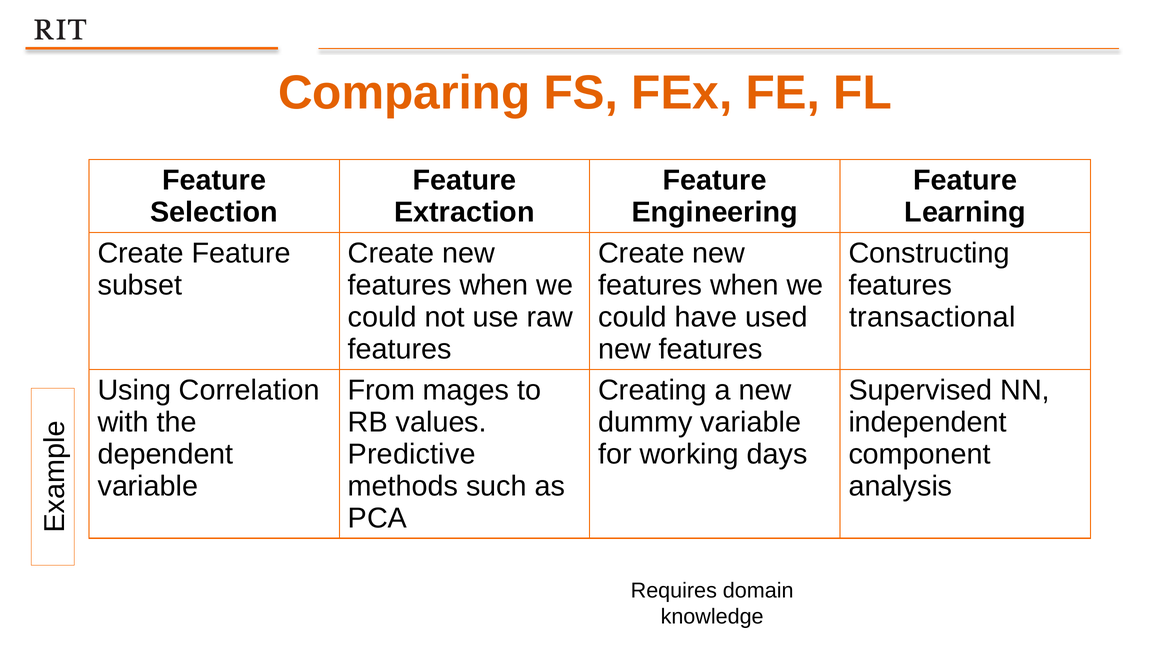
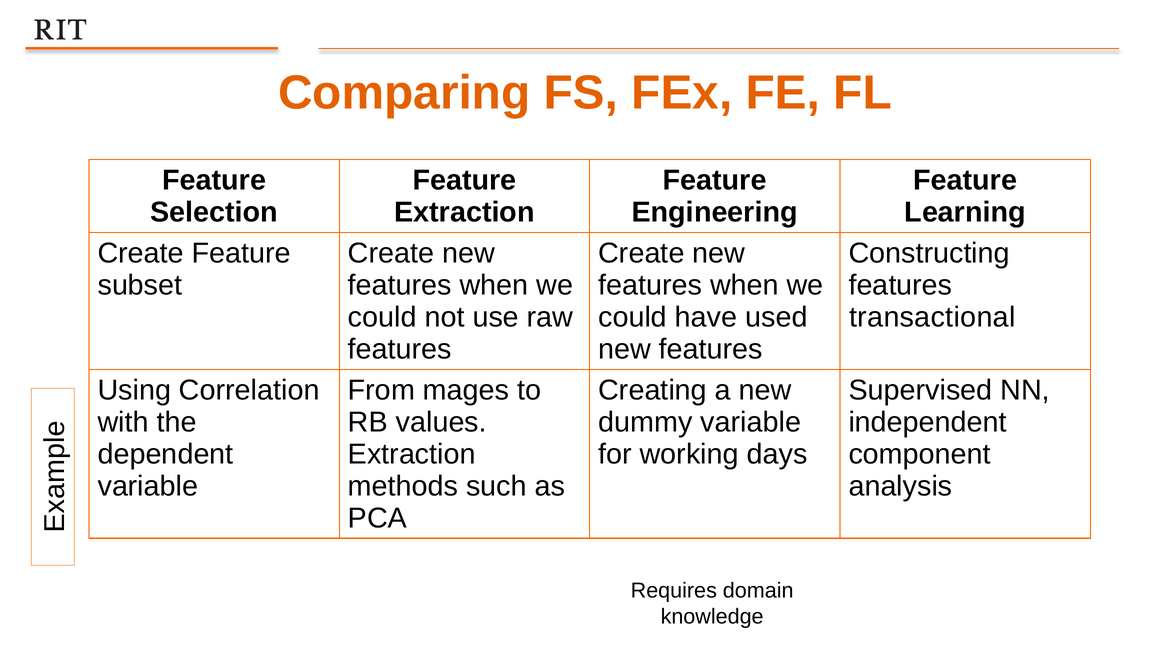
Predictive: Predictive -> Extraction (412, 454)
